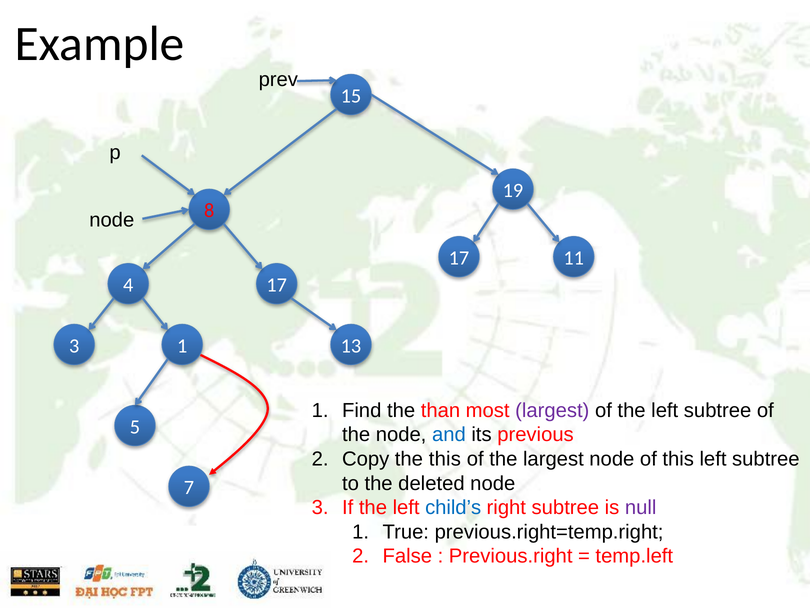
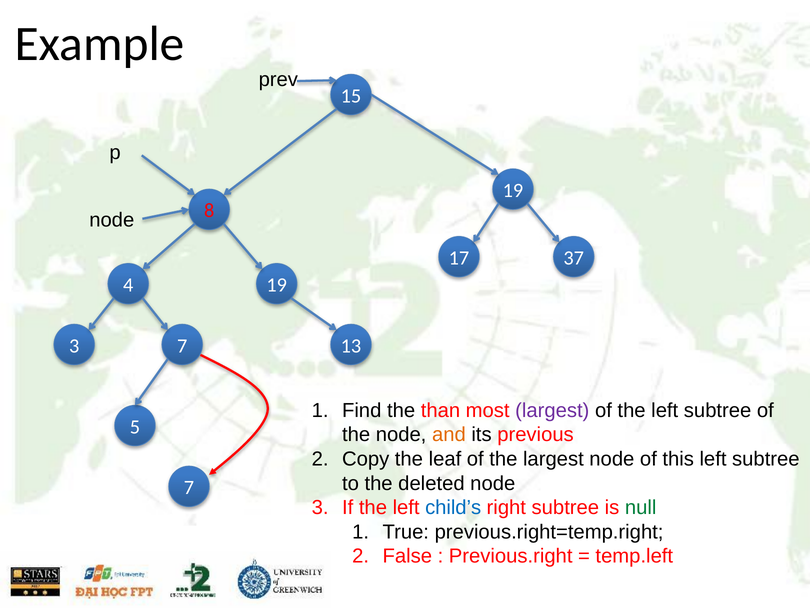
11: 11 -> 37 (574, 258)
4 17: 17 -> 19 (277, 285)
3 1: 1 -> 7 (182, 346)
and colour: blue -> orange (449, 434)
the this: this -> leaf (445, 459)
null colour: purple -> green (641, 507)
